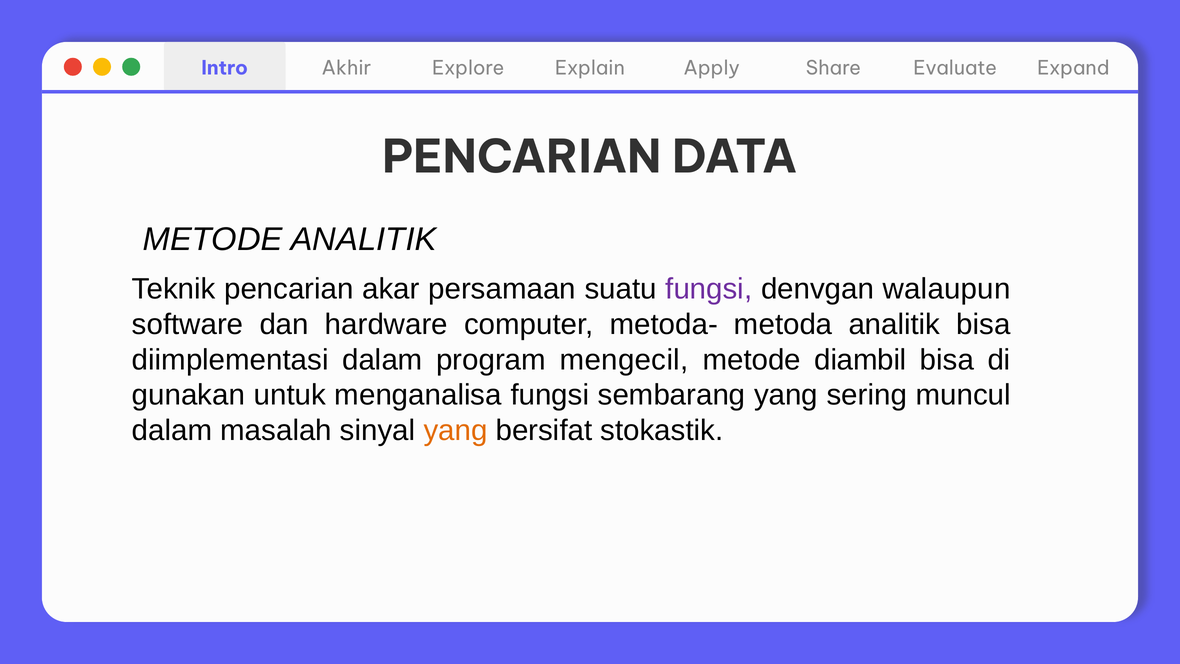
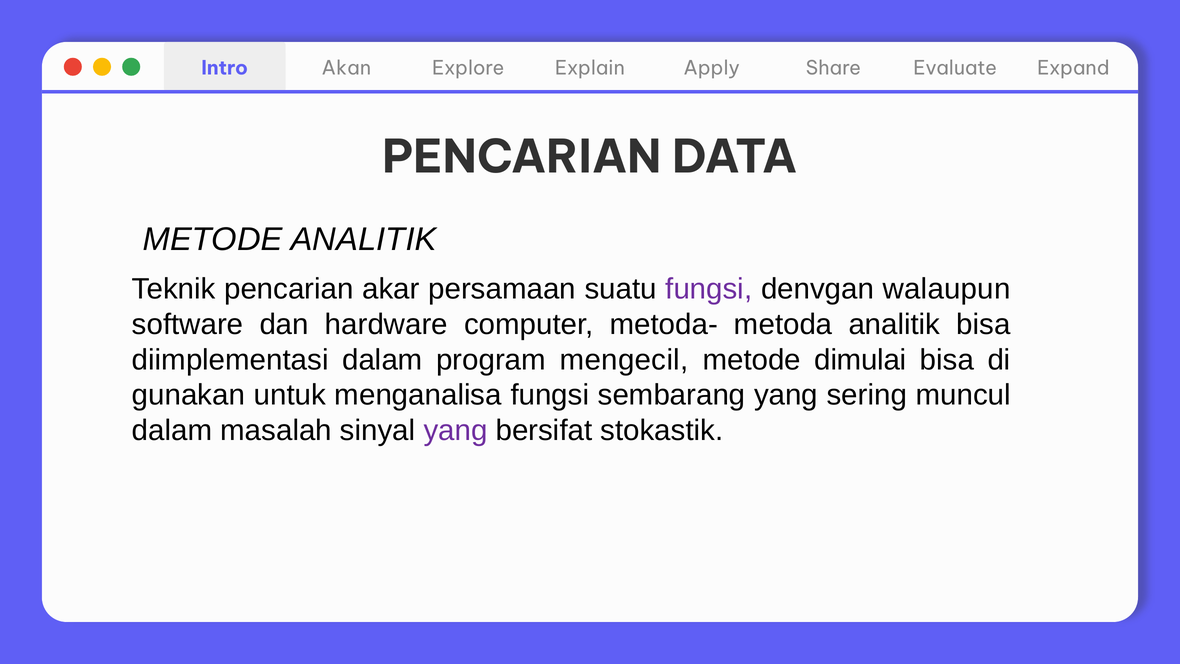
Akhir: Akhir -> Akan (346, 68)
diambil: diambil -> dimulai (860, 360)
yang colour: orange -> purple (456, 430)
